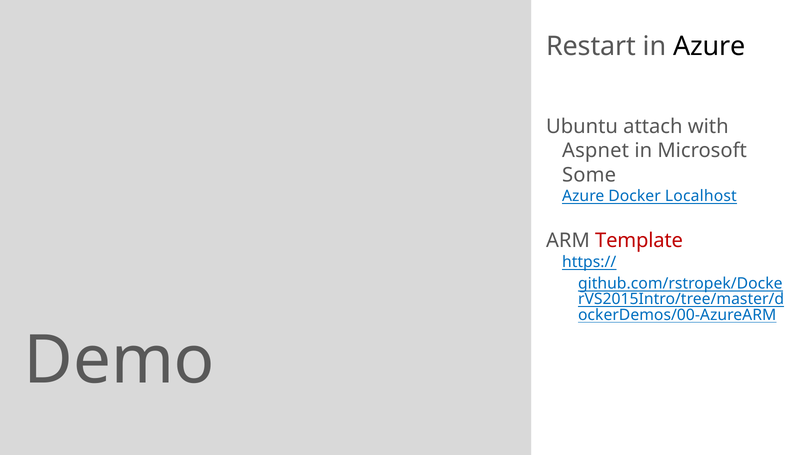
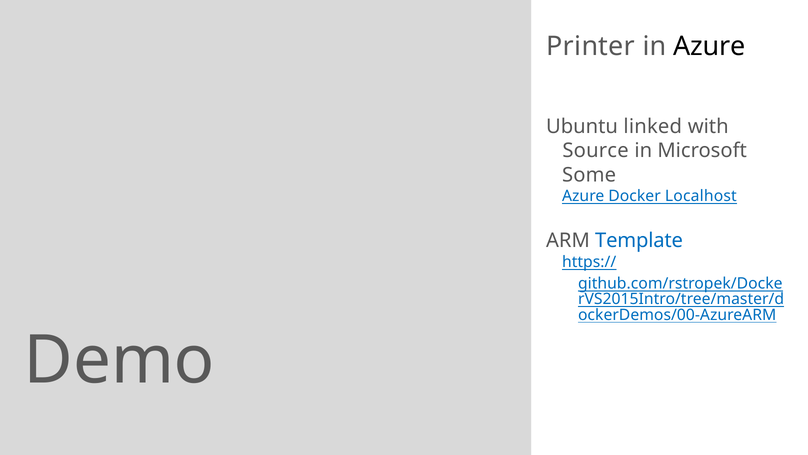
Restart: Restart -> Printer (591, 46)
attach: attach -> linked (653, 126)
Aspnet: Aspnet -> Source (596, 150)
Template colour: red -> blue (639, 241)
